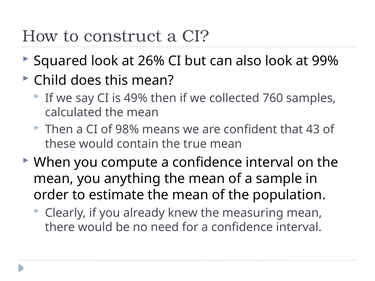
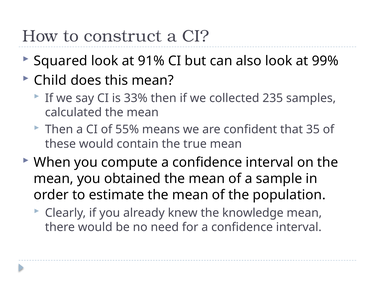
26%: 26% -> 91% (151, 61)
49%: 49% -> 33% (136, 98)
760: 760 -> 235 (273, 98)
98%: 98% -> 55% (127, 130)
43: 43 -> 35 (313, 130)
anything: anything -> obtained (132, 179)
measuring: measuring -> knowledge (253, 213)
